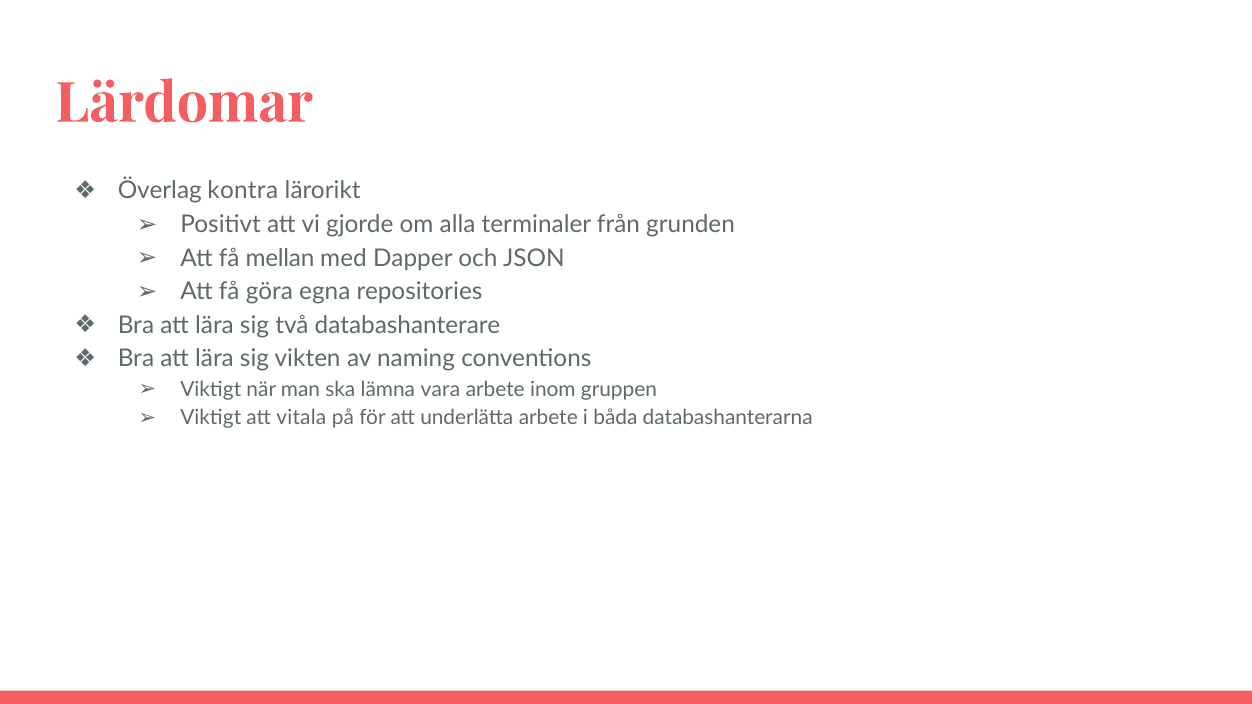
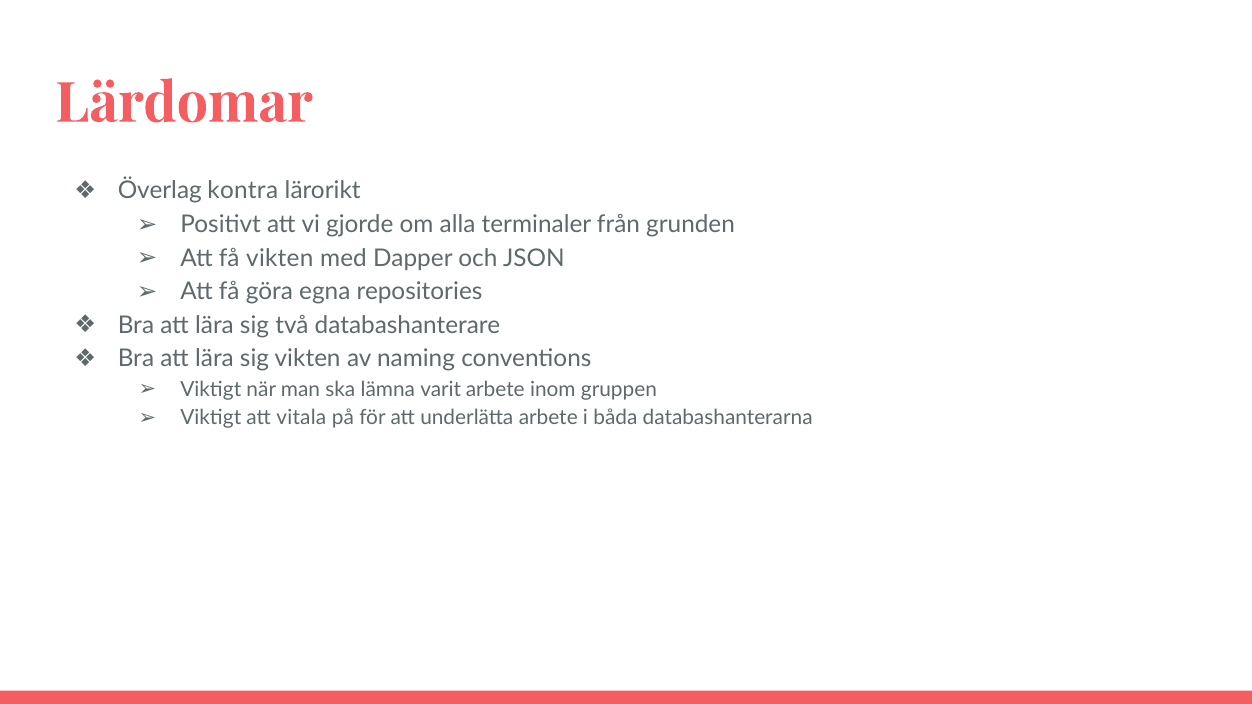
få mellan: mellan -> vikten (280, 258)
vara: vara -> varit (441, 389)
